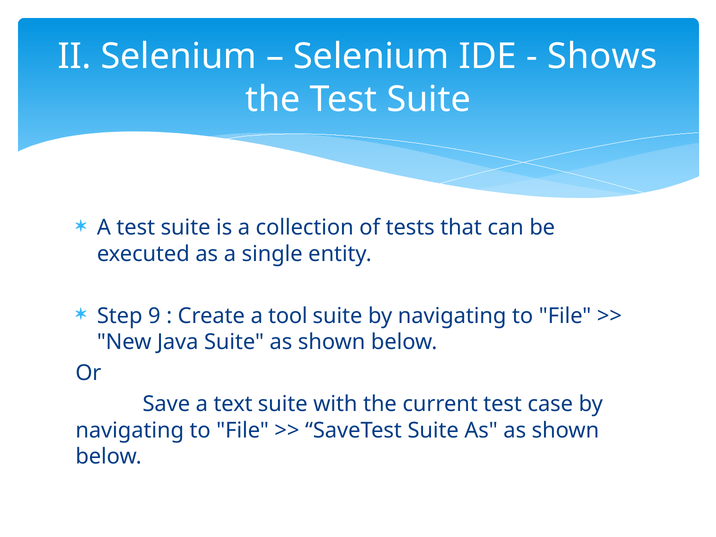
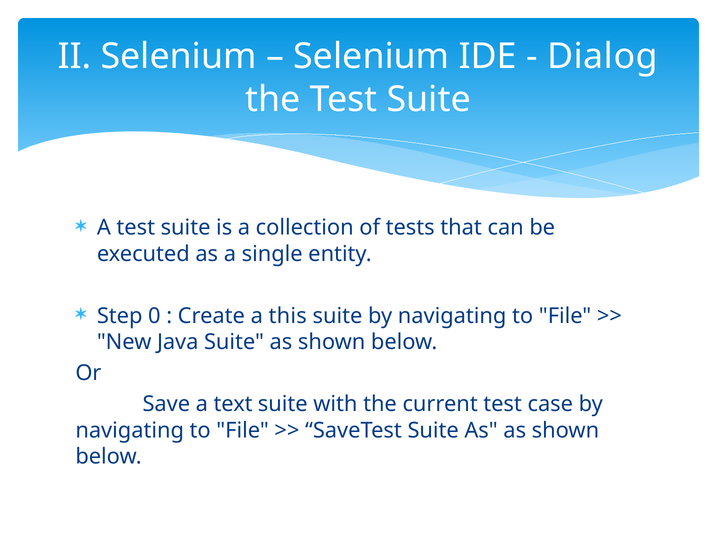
Shows: Shows -> Dialog (602, 57)
9: 9 -> 0 (154, 316)
tool: tool -> this (288, 316)
